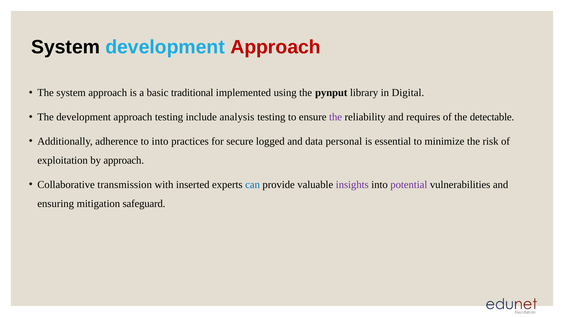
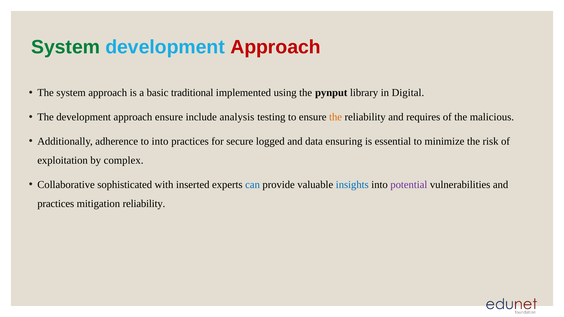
System colour: black -> green (66, 47)
approach testing: testing -> ensure (169, 117)
the colour: purple -> orange (336, 117)
detectable: detectable -> malicious (492, 117)
personal: personal -> ensuring (344, 142)
by approach: approach -> complex (124, 161)
transmission: transmission -> sophisticated (125, 185)
insights colour: purple -> blue (352, 185)
ensuring: ensuring -> practices (56, 204)
mitigation safeguard: safeguard -> reliability (144, 204)
